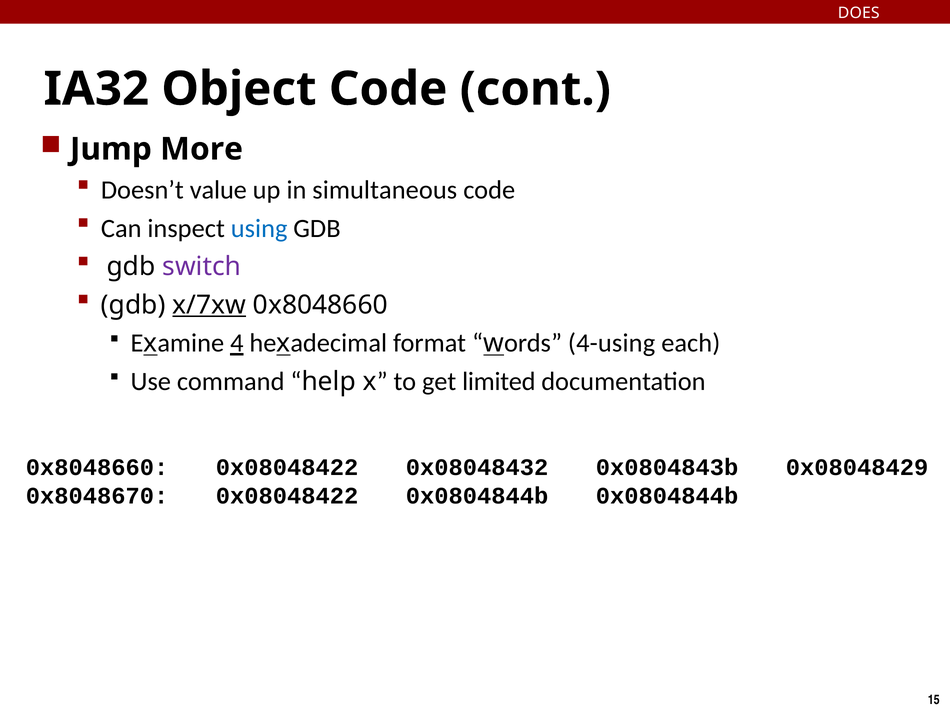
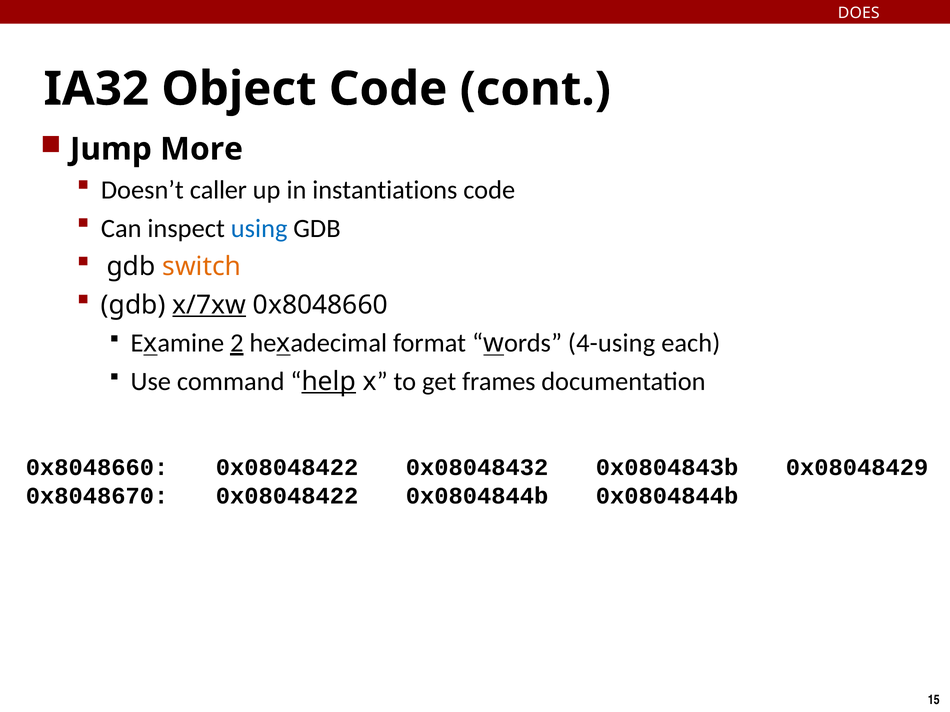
value: value -> caller (218, 190)
simultaneous: simultaneous -> instantiations (385, 190)
switch colour: purple -> orange (202, 267)
4: 4 -> 2 (237, 343)
help underline: none -> present (329, 382)
limited: limited -> frames (499, 382)
